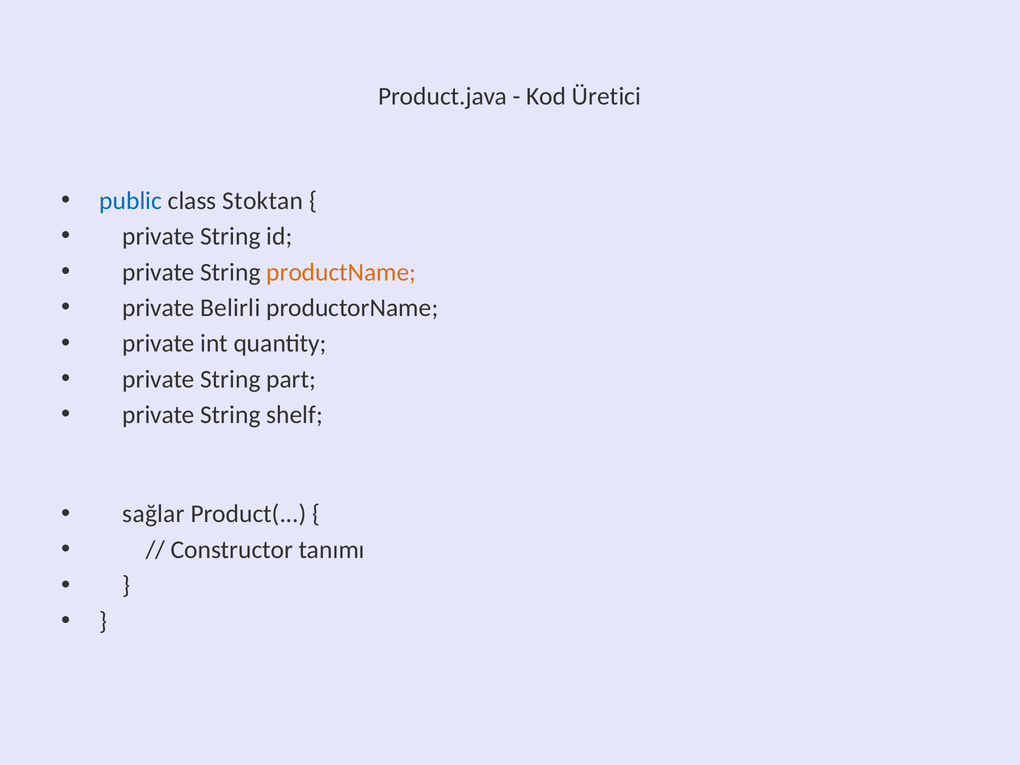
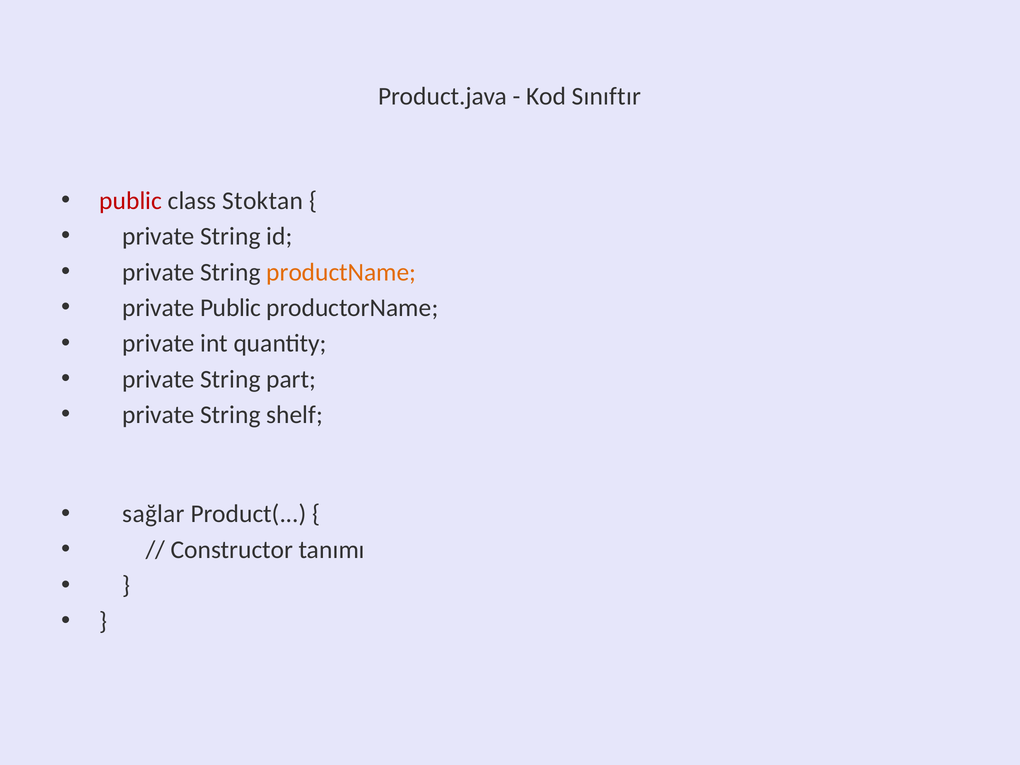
Üretici: Üretici -> Sınıftır (606, 96)
public colour: blue -> red (131, 201)
private Belirli: Belirli -> Public (231, 308)
